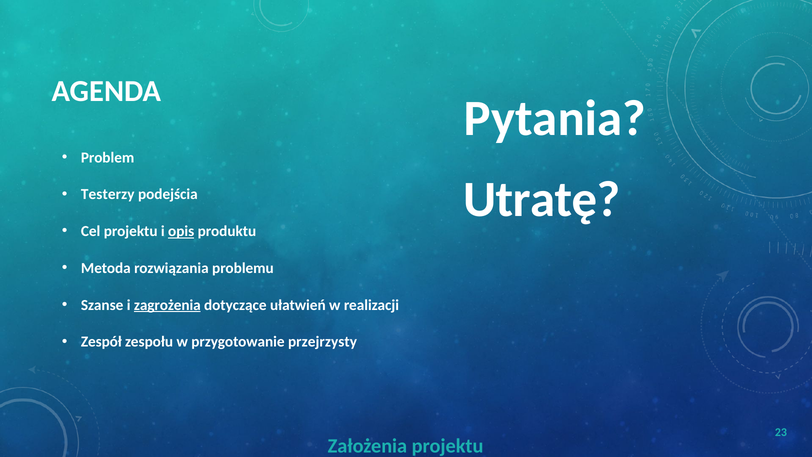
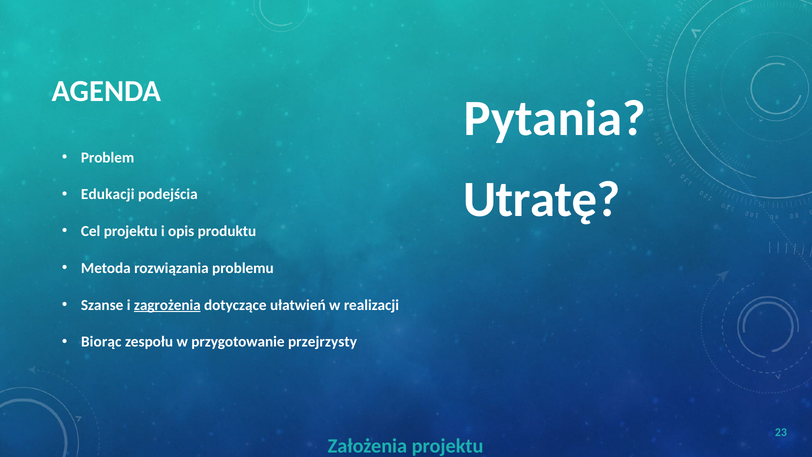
Testerzy: Testerzy -> Edukacji (108, 194)
opis underline: present -> none (181, 231)
Zespół: Zespół -> Biorąc (101, 342)
